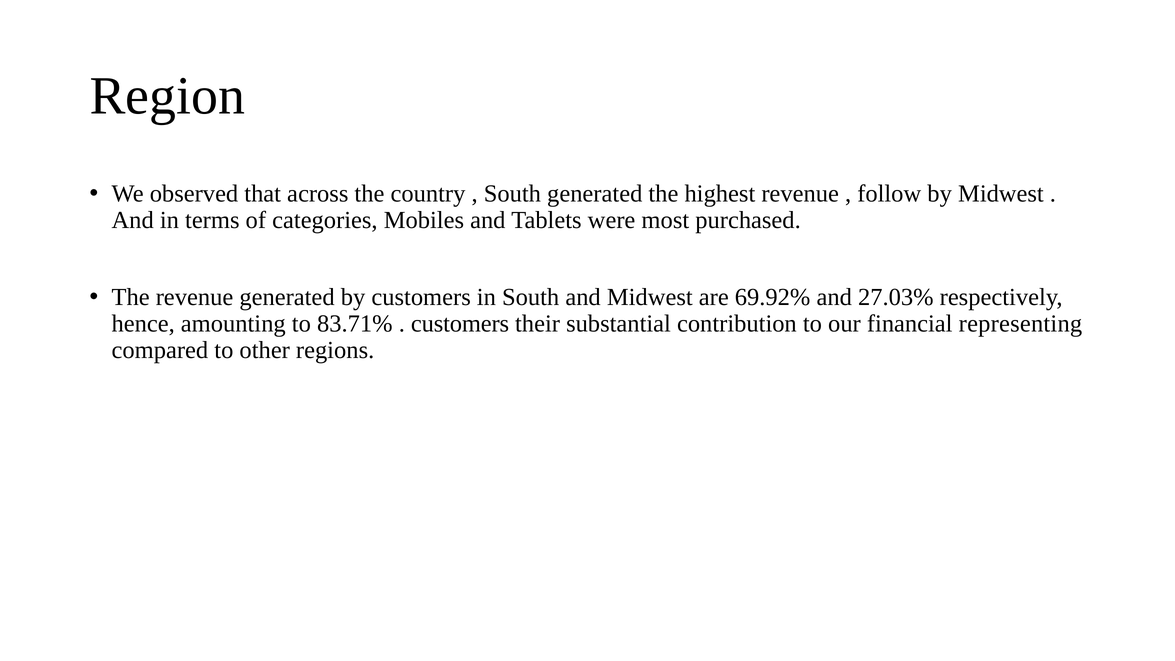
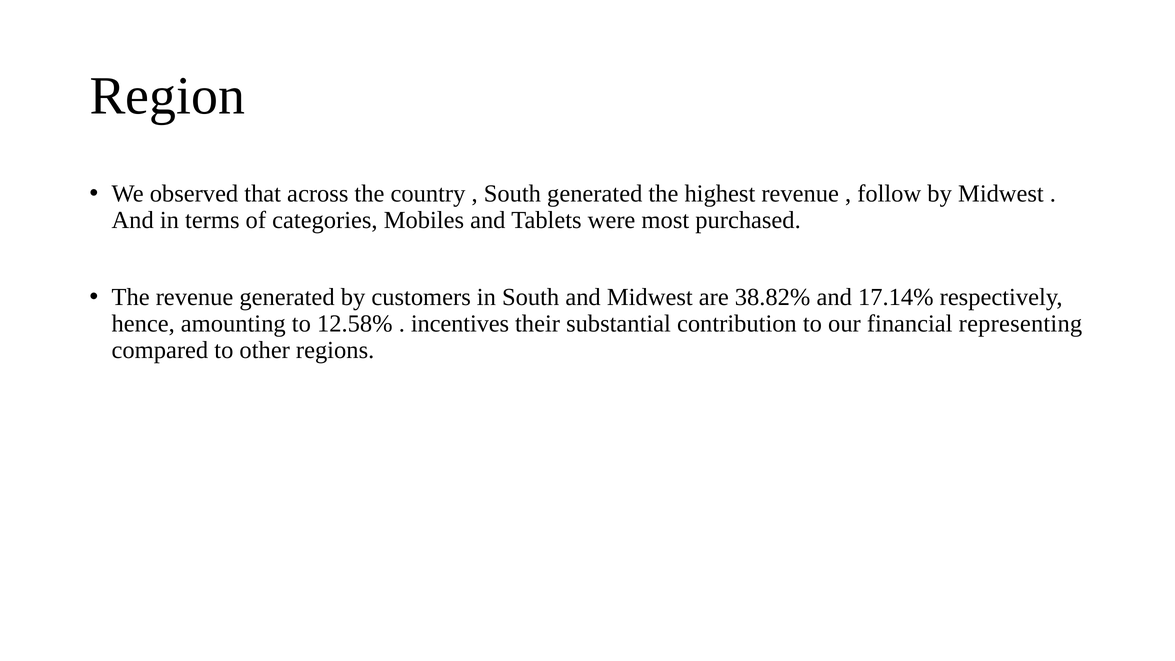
69.92%: 69.92% -> 38.82% (773, 297)
27.03%: 27.03% -> 17.14% (896, 297)
83.71%: 83.71% -> 12.58% (355, 324)
customers: customers -> incentives (460, 324)
